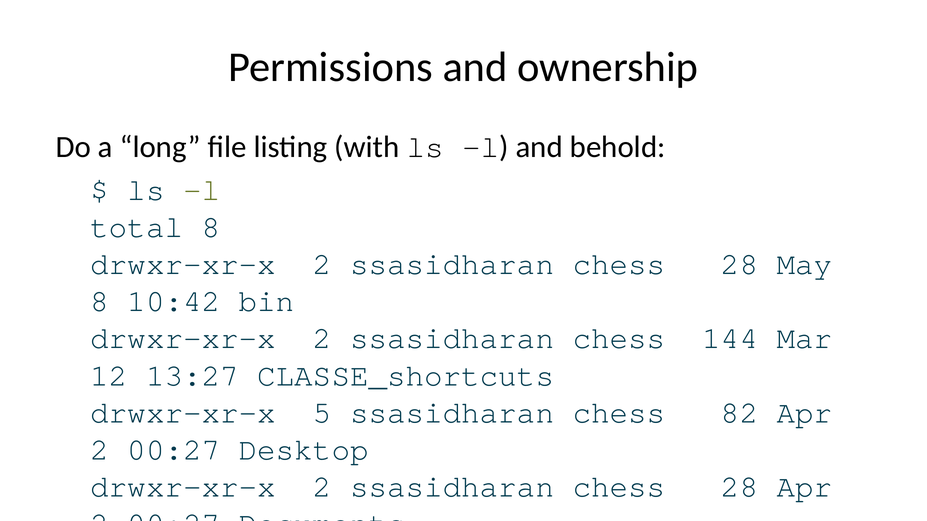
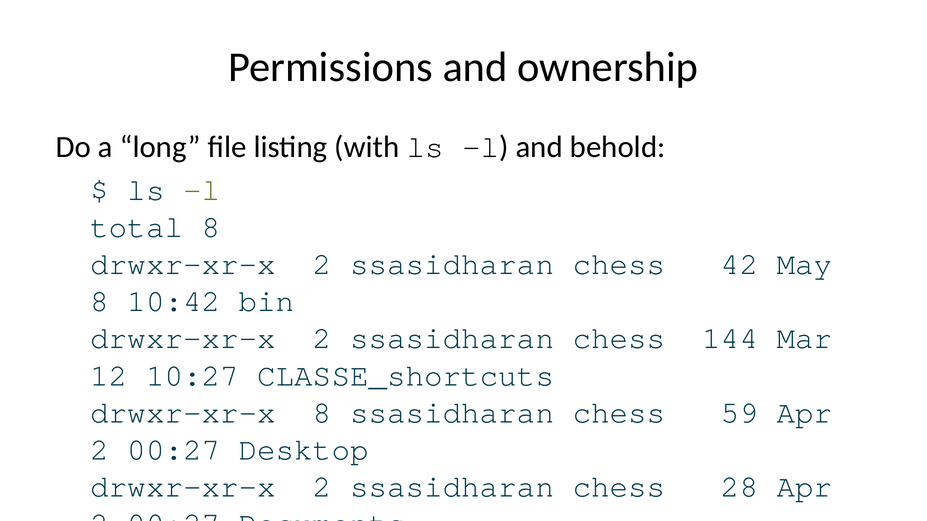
28: 28 -> 42 (740, 264)
13:27: 13:27 -> 10:27 (192, 376)
drwxr-xr-x 5: 5 -> 8 (322, 413)
82: 82 -> 59 (740, 413)
